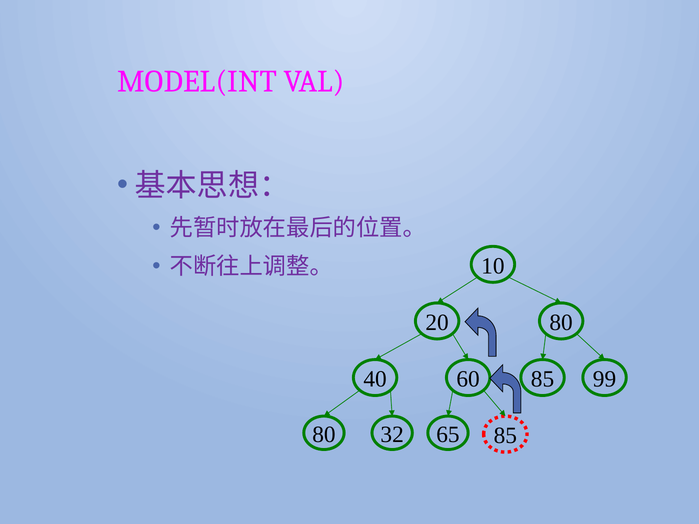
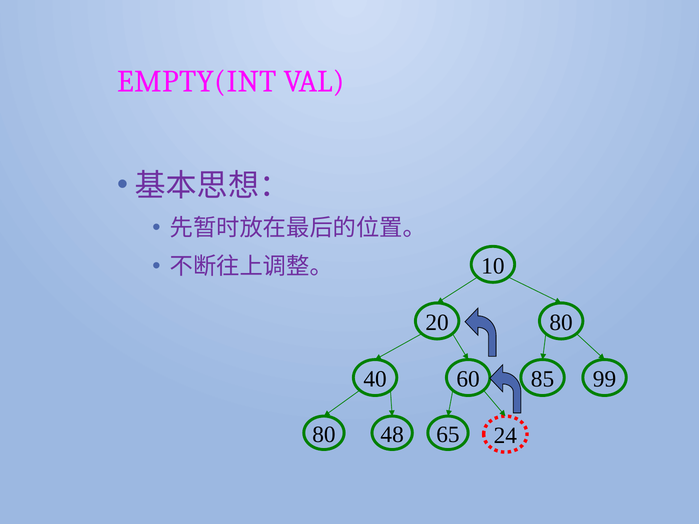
MODEL(INT: MODEL(INT -> EMPTY(INT (197, 82)
32: 32 -> 48 (392, 435)
65 85: 85 -> 24 (505, 436)
